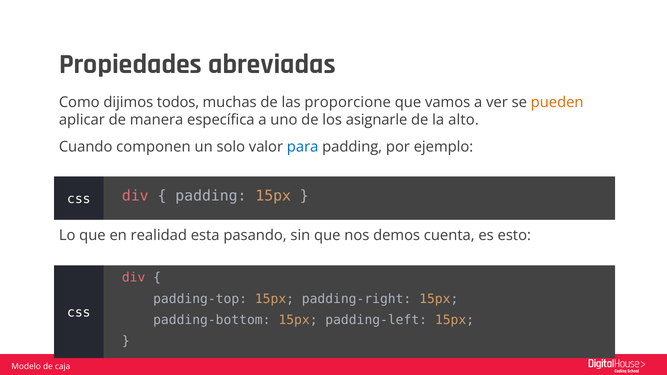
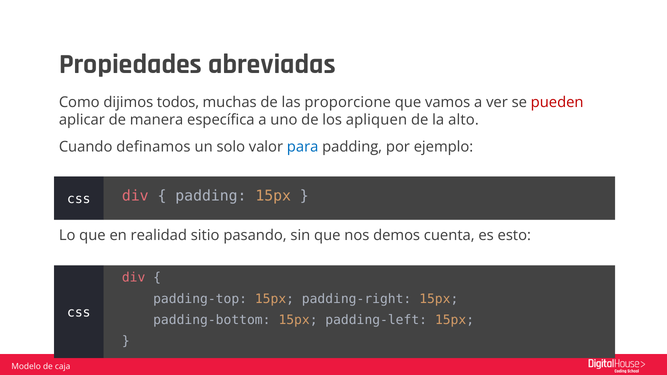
pueden colour: orange -> red (557, 102)
asignarle: asignarle -> apliquen (376, 120)
componen: componen -> definamos (153, 147)
esta: esta -> sitio (205, 236)
